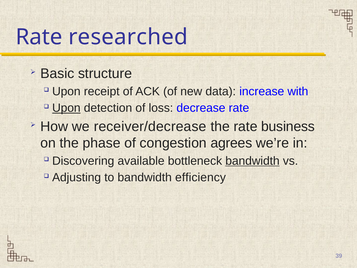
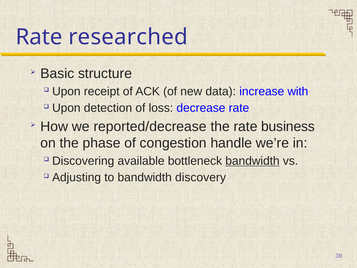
Upon underline: present -> none (66, 108)
receiver/decrease: receiver/decrease -> reported/decrease (150, 126)
agrees: agrees -> handle (231, 143)
efficiency: efficiency -> discovery (201, 177)
